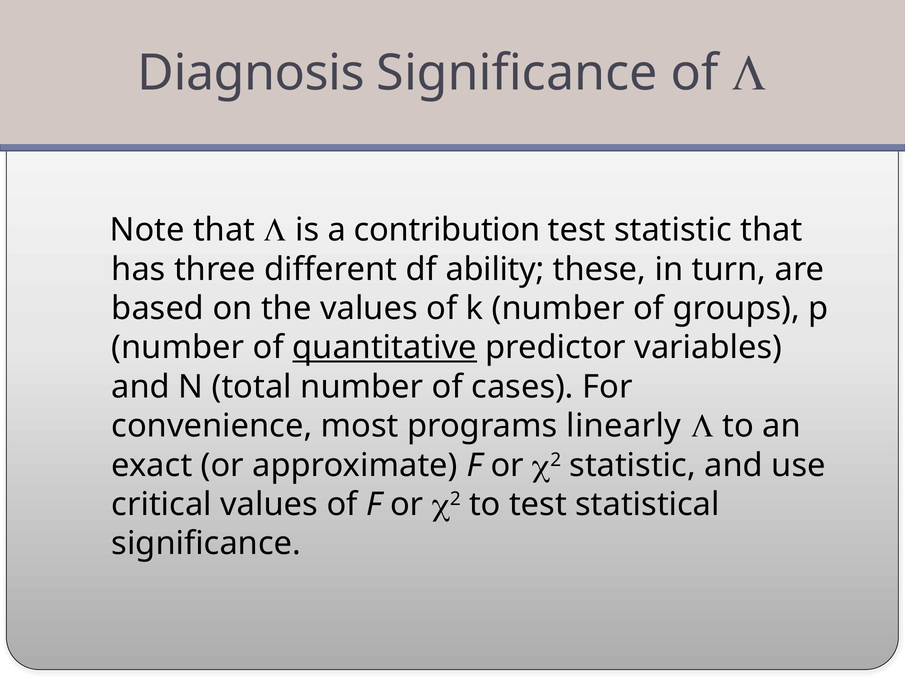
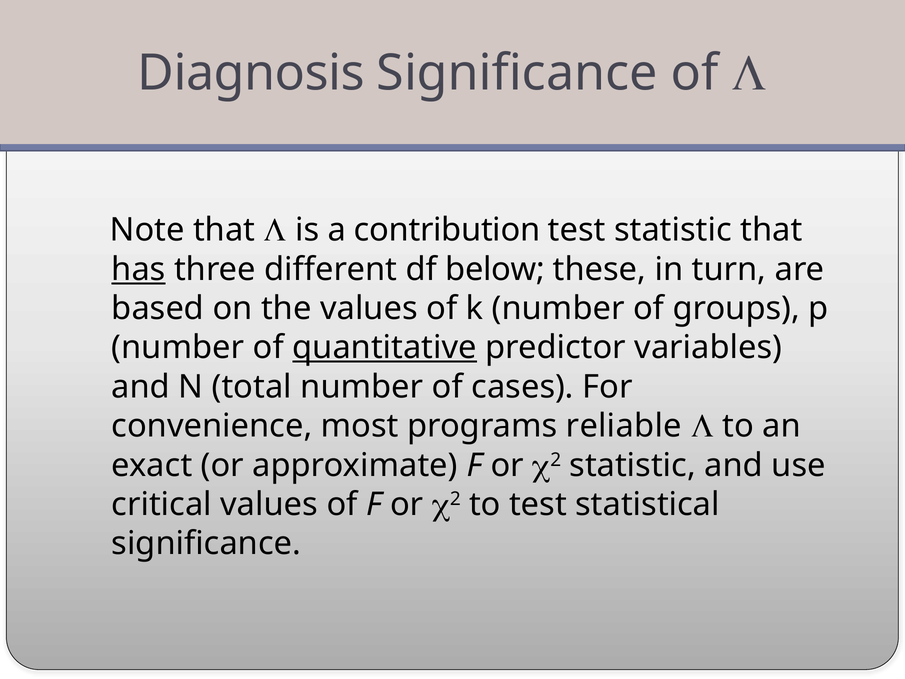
has underline: none -> present (139, 269)
ability: ability -> below (495, 269)
linearly: linearly -> reliable (624, 426)
